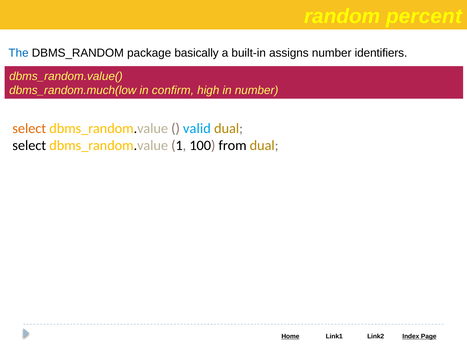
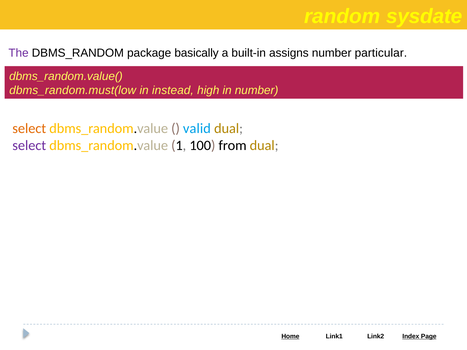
percent: percent -> sysdate (424, 16)
The colour: blue -> purple (19, 53)
identifiers: identifiers -> particular (381, 53)
dbms_random.much(low: dbms_random.much(low -> dbms_random.must(low (73, 90)
confirm: confirm -> instead (173, 90)
select colour: black -> purple (29, 146)
